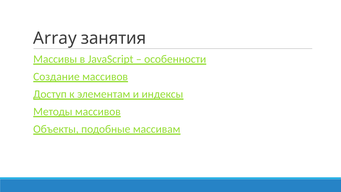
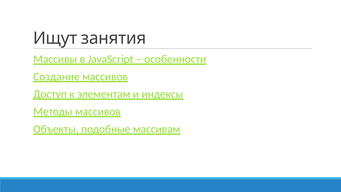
Array: Array -> Ищут (55, 38)
